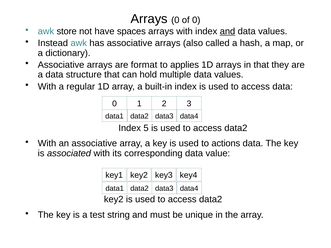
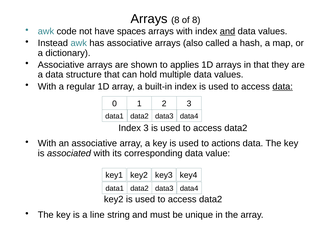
Arrays 0: 0 -> 8 (175, 20)
of 0: 0 -> 8 (196, 20)
store: store -> code (67, 31)
format: format -> shown (144, 65)
data underline: none -> present (283, 87)
Index 5: 5 -> 3 (146, 128)
test: test -> line (97, 215)
